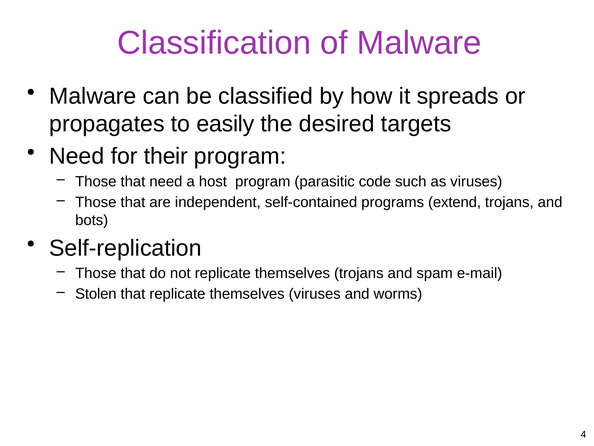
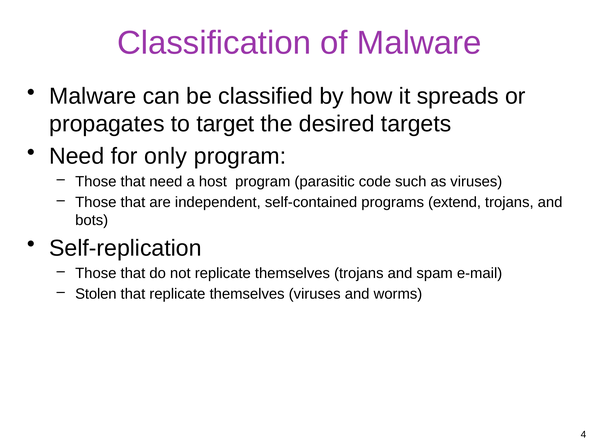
easily: easily -> target (225, 124)
their: their -> only (166, 156)
